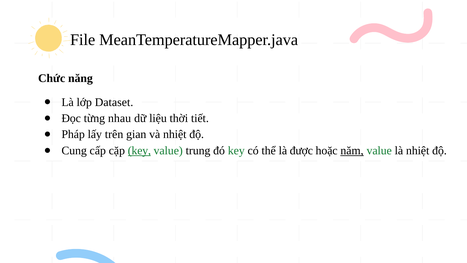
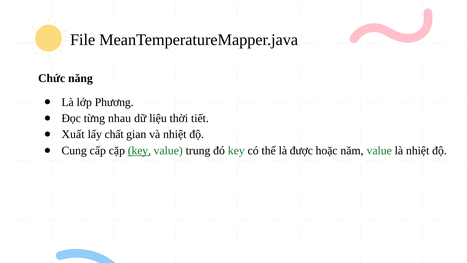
Dataset: Dataset -> Phương (114, 102)
Pháp: Pháp -> Xuất (73, 134)
trên: trên -> chất (114, 134)
năm underline: present -> none (352, 150)
